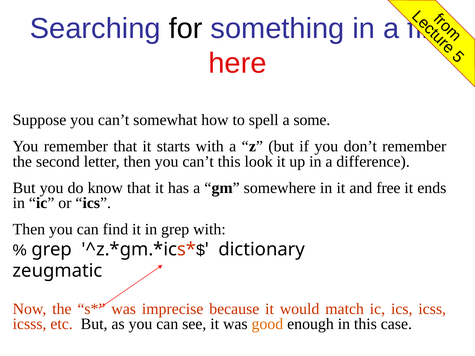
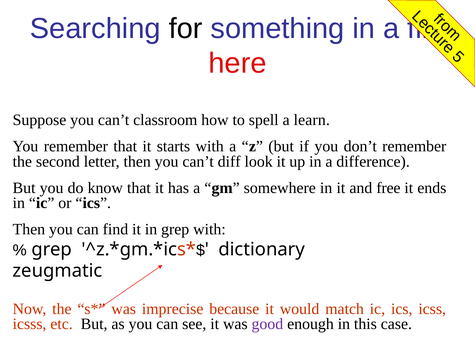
somewhat: somewhat -> classroom (165, 120)
some: some -> learn (312, 120)
can’t this: this -> diff (229, 162)
good colour: orange -> purple (267, 324)
